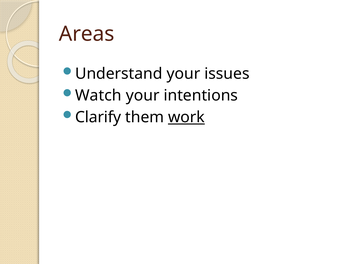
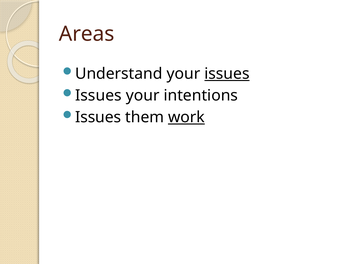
issues underline: none -> present (227, 74)
Watch: Watch -> Issues (98, 96)
Clarify: Clarify -> Issues (98, 118)
